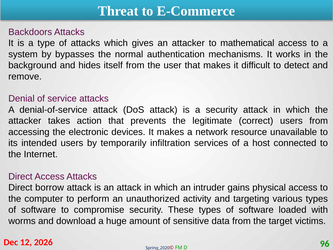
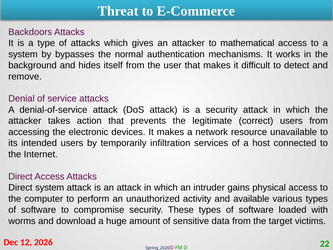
Direct borrow: borrow -> system (50, 187)
targeting: targeting -> available (251, 199)
96: 96 -> 22 (325, 244)
